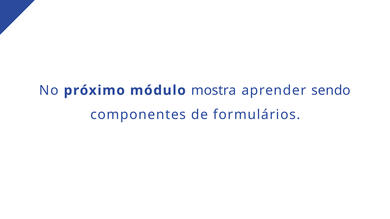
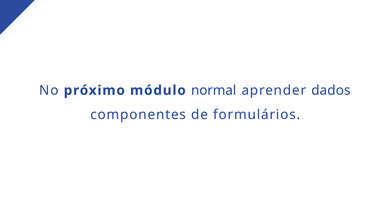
mostra: mostra -> normal (214, 91)
sendo: sendo -> dados (331, 91)
